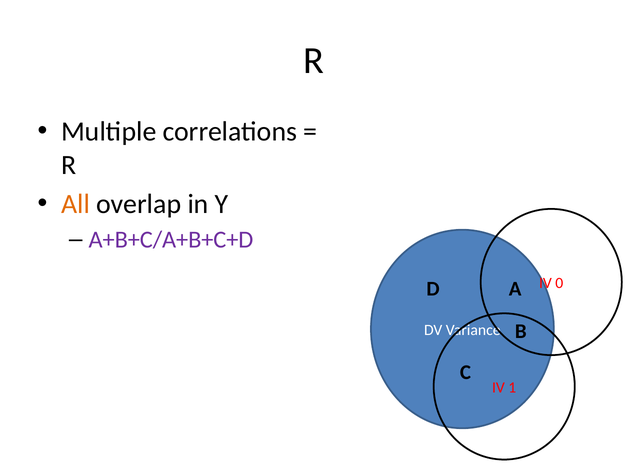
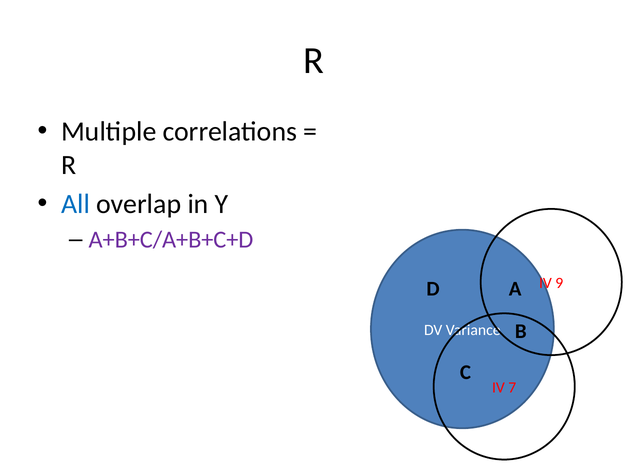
All colour: orange -> blue (76, 204)
0: 0 -> 9 (559, 283)
1: 1 -> 7 (512, 388)
